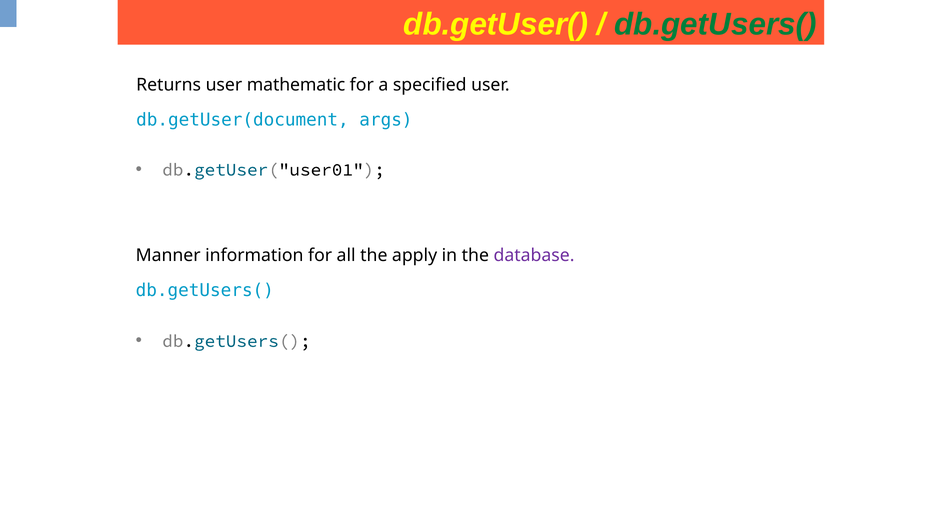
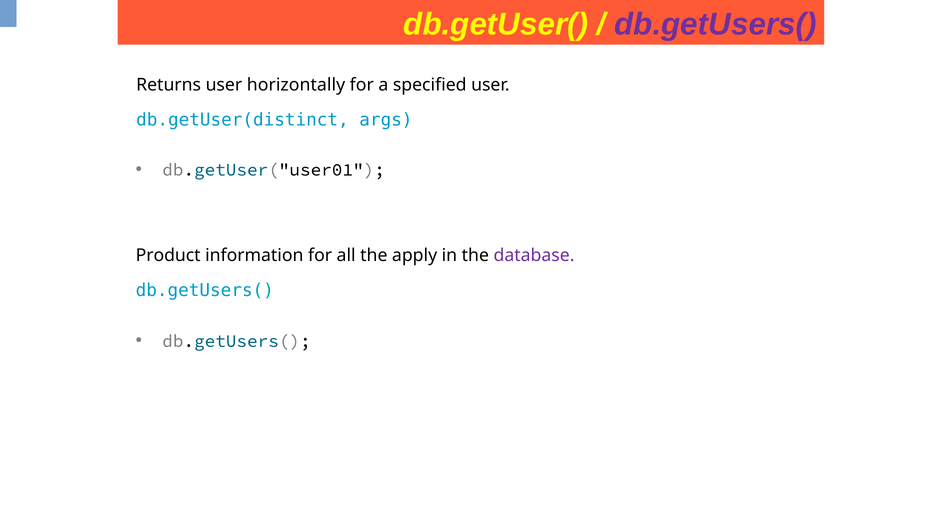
db.getUsers( colour: green -> purple (715, 25)
mathematic: mathematic -> horizontally (296, 85)
db.getUser(document: db.getUser(document -> db.getUser(distinct (242, 120)
Manner: Manner -> Product (168, 255)
